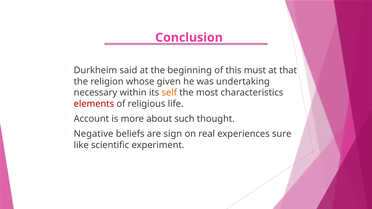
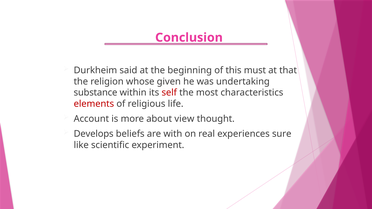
necessary: necessary -> substance (96, 93)
self colour: orange -> red (169, 93)
such: such -> view (184, 119)
Negative: Negative -> Develops (94, 134)
sign: sign -> with (173, 134)
